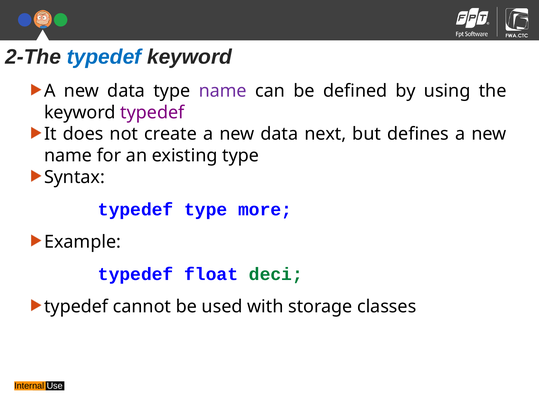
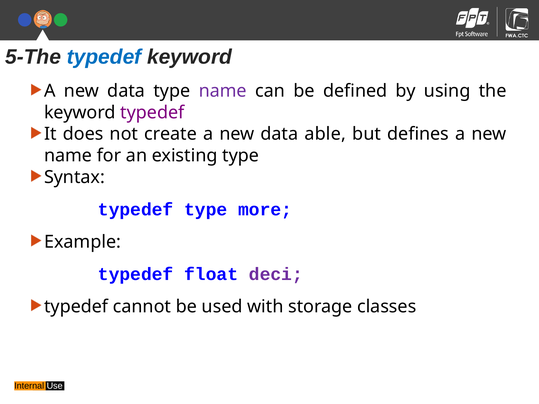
2-The: 2-The -> 5-The (33, 57)
next: next -> able (325, 134)
deci colour: green -> purple (276, 274)
